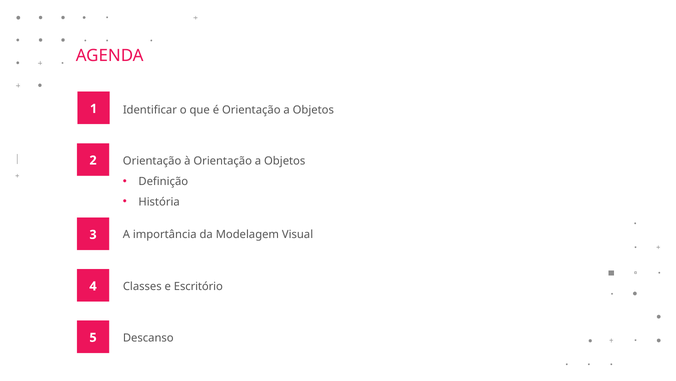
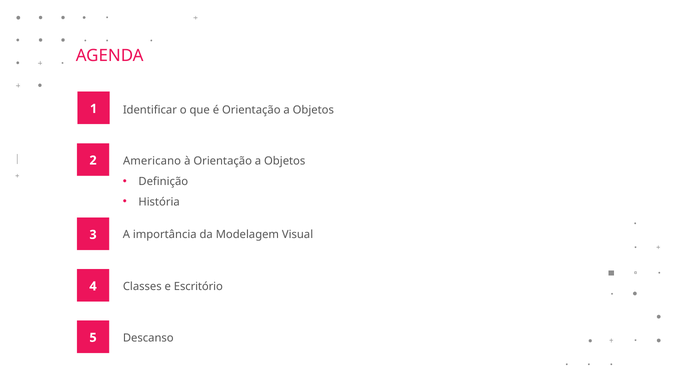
Orientação: Orientação -> Americano (152, 161)
